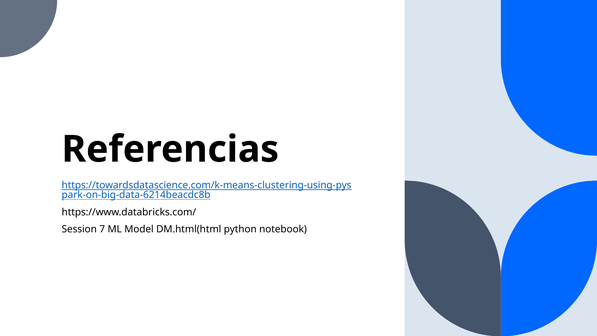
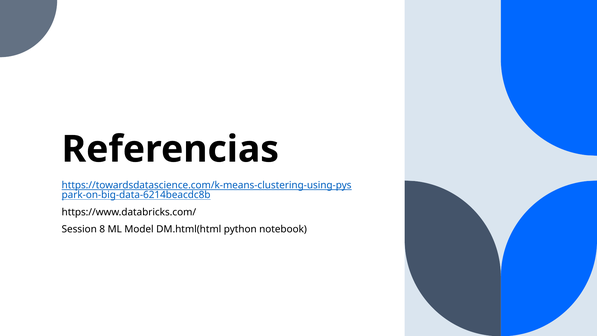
7: 7 -> 8 (102, 229)
